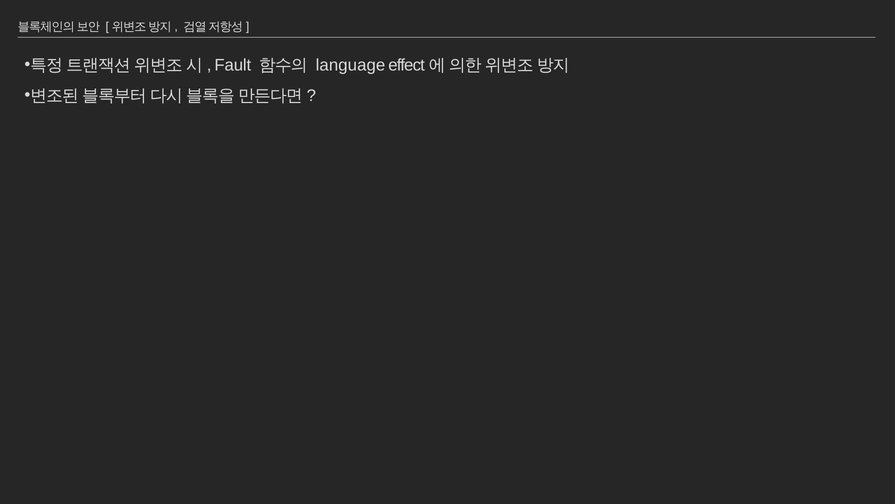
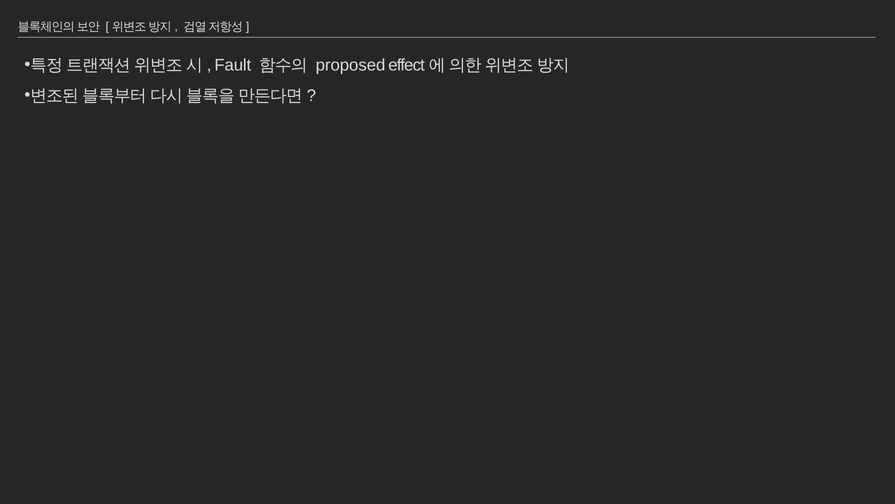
language: language -> proposed (351, 65)
